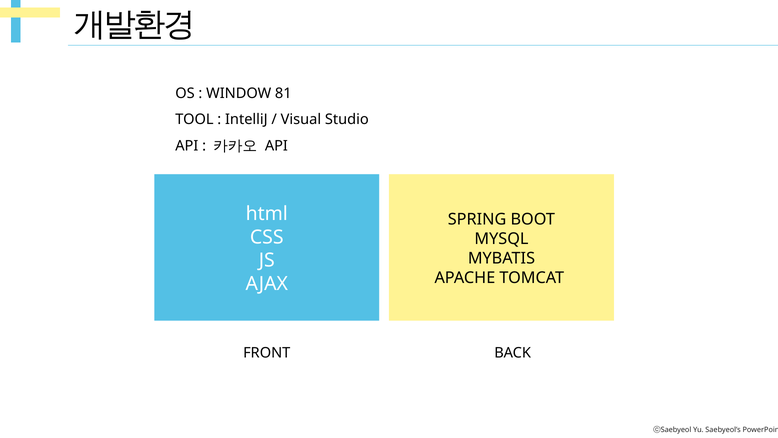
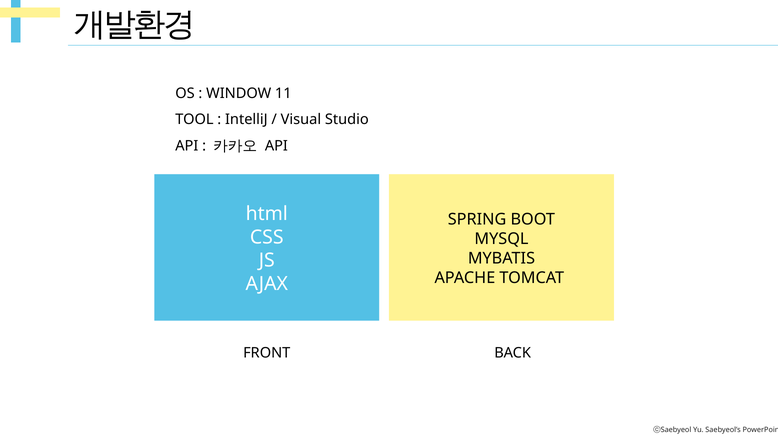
81: 81 -> 11 (283, 93)
